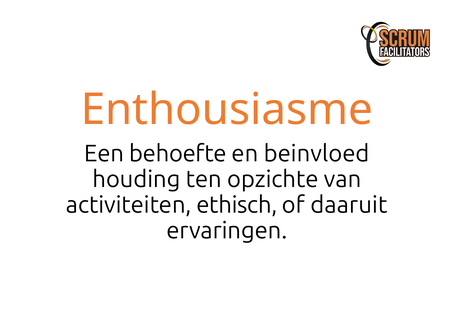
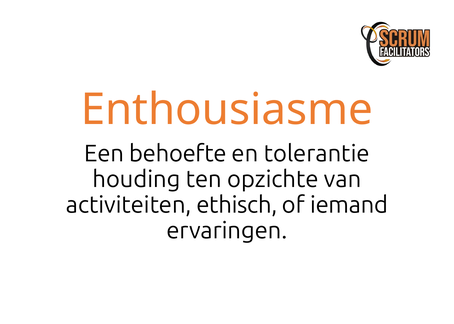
beinvloed: beinvloed -> tolerantie (317, 154)
daaruit: daaruit -> iemand (349, 205)
